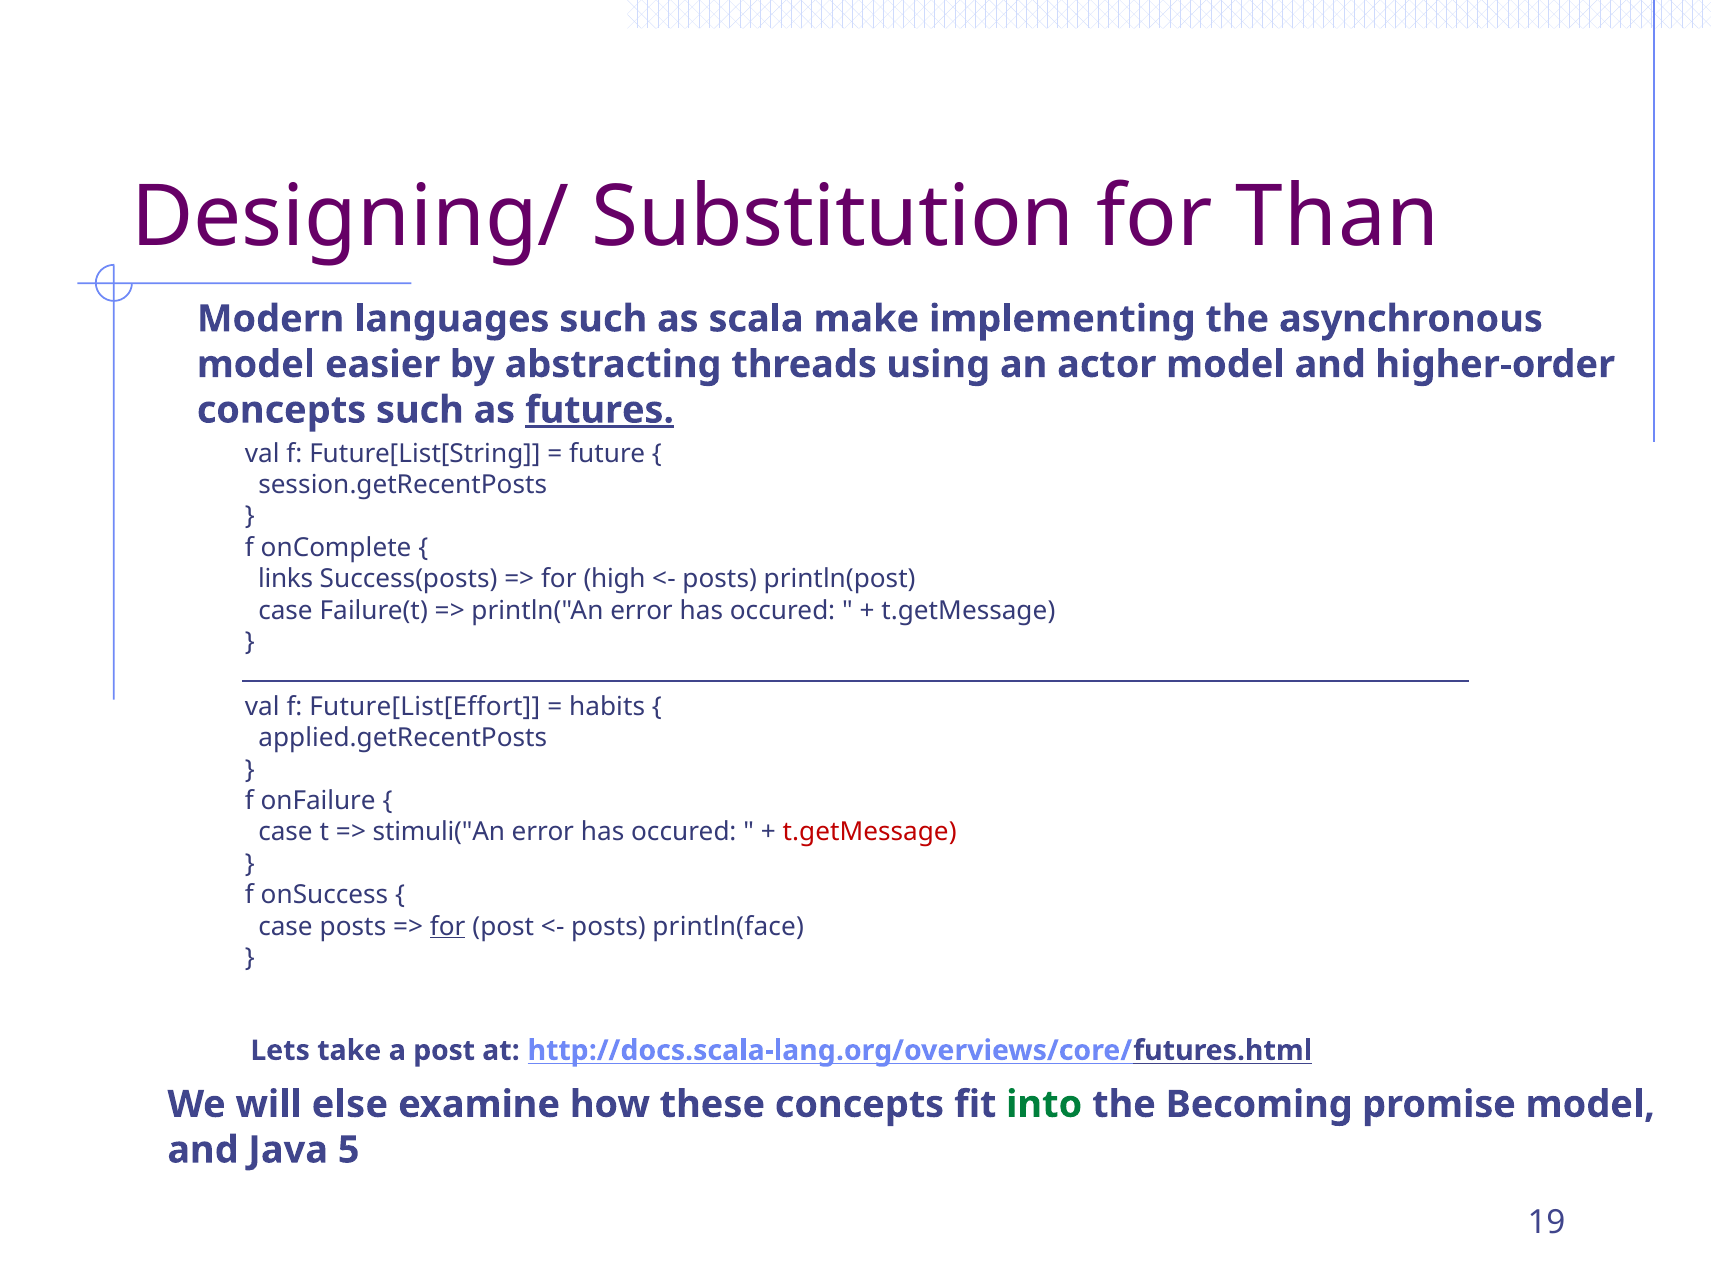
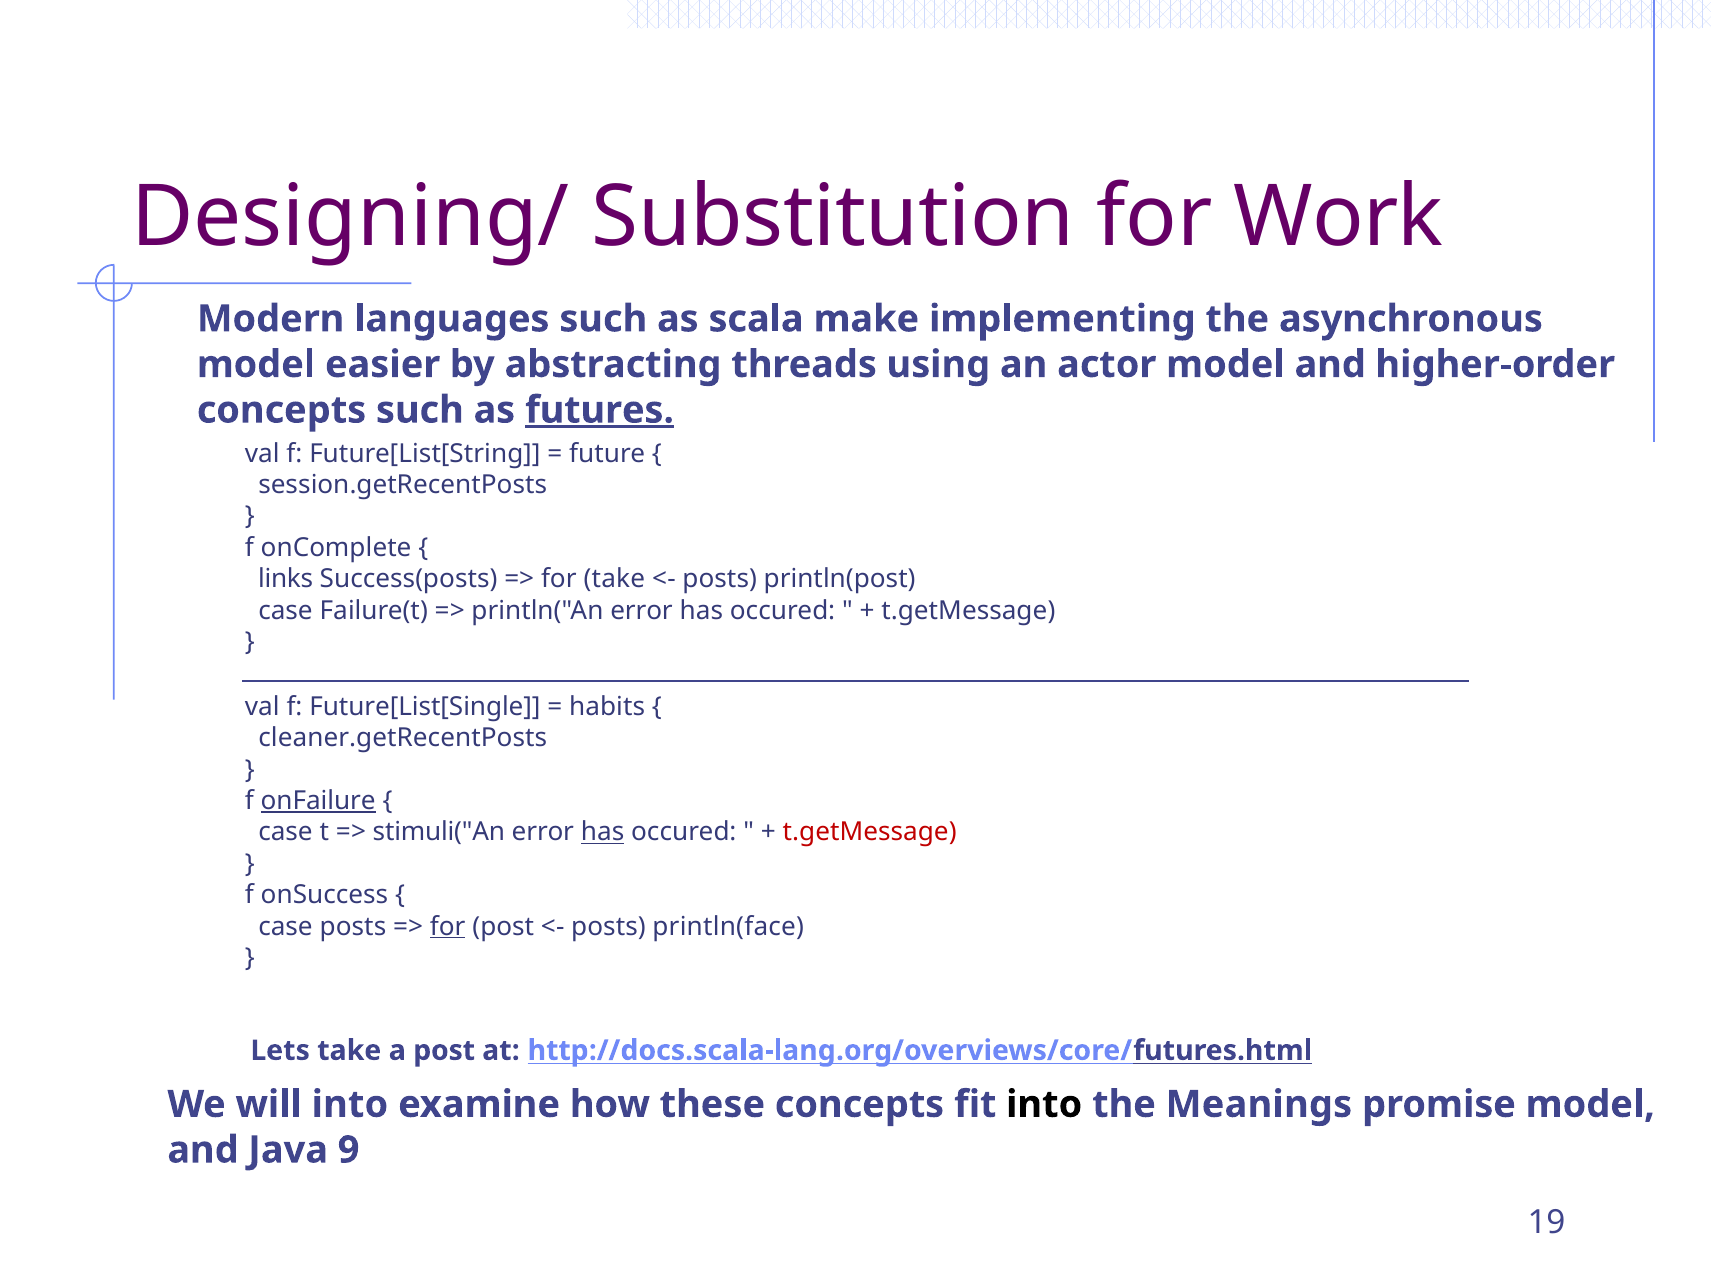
Than: Than -> Work (1339, 217)
for high: high -> take (614, 579)
Future[List[Effort: Future[List[Effort -> Future[List[Single (425, 707)
applied.getRecentPosts: applied.getRecentPosts -> cleaner.getRecentPosts (403, 738)
onFailure underline: none -> present (318, 801)
has underline: none -> present (603, 832)
will else: else -> into (350, 1105)
into colour: green -> black (1044, 1105)
Becoming: Becoming -> Meanings (1259, 1105)
5: 5 -> 9 (349, 1150)
